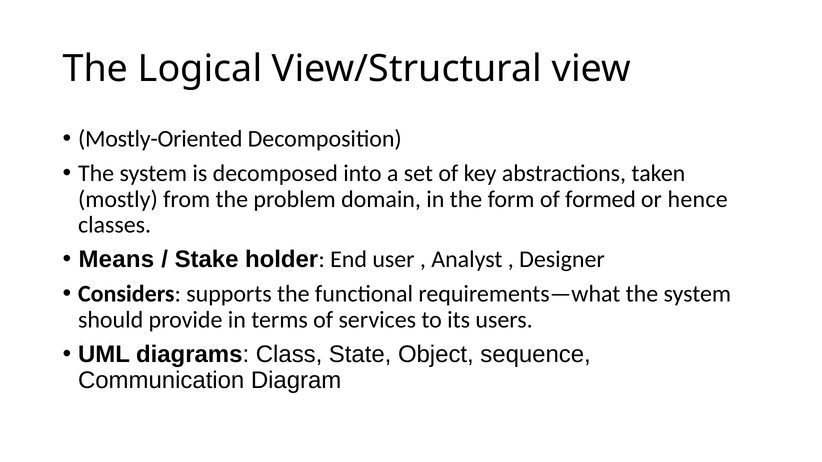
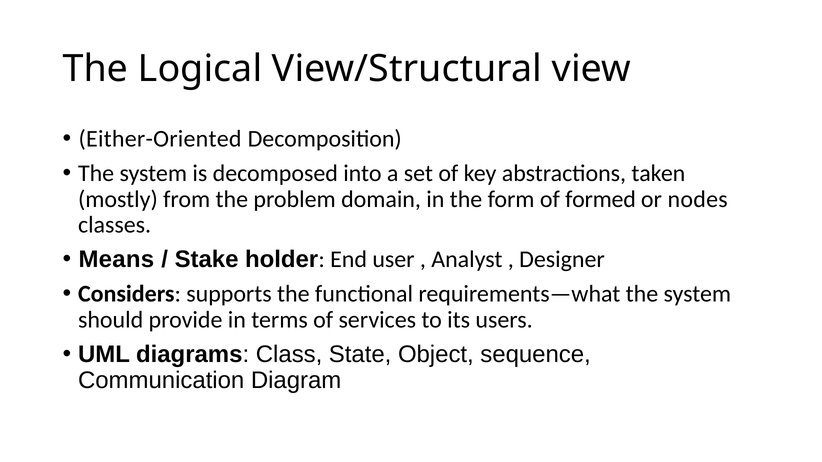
Mostly-Oriented: Mostly-Oriented -> Either-Oriented (160, 139)
hence: hence -> nodes (698, 199)
